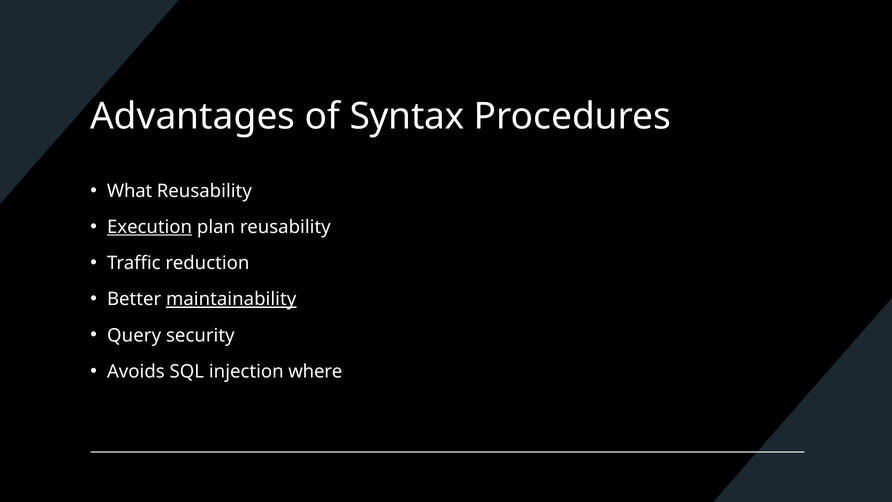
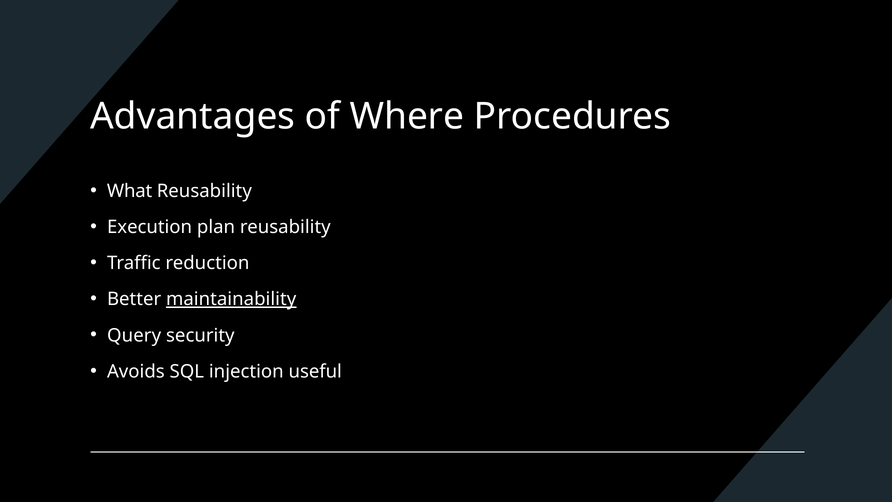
Syntax: Syntax -> Where (407, 116)
Execution underline: present -> none (150, 227)
where: where -> useful (315, 371)
